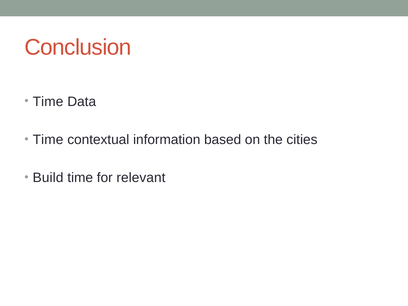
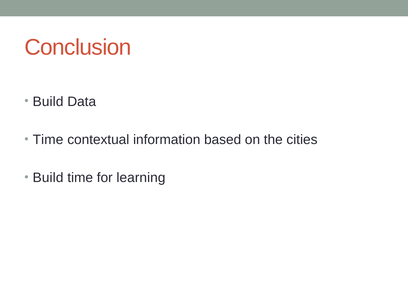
Time: Time -> Build (48, 102)
relevant: relevant -> learning (141, 178)
